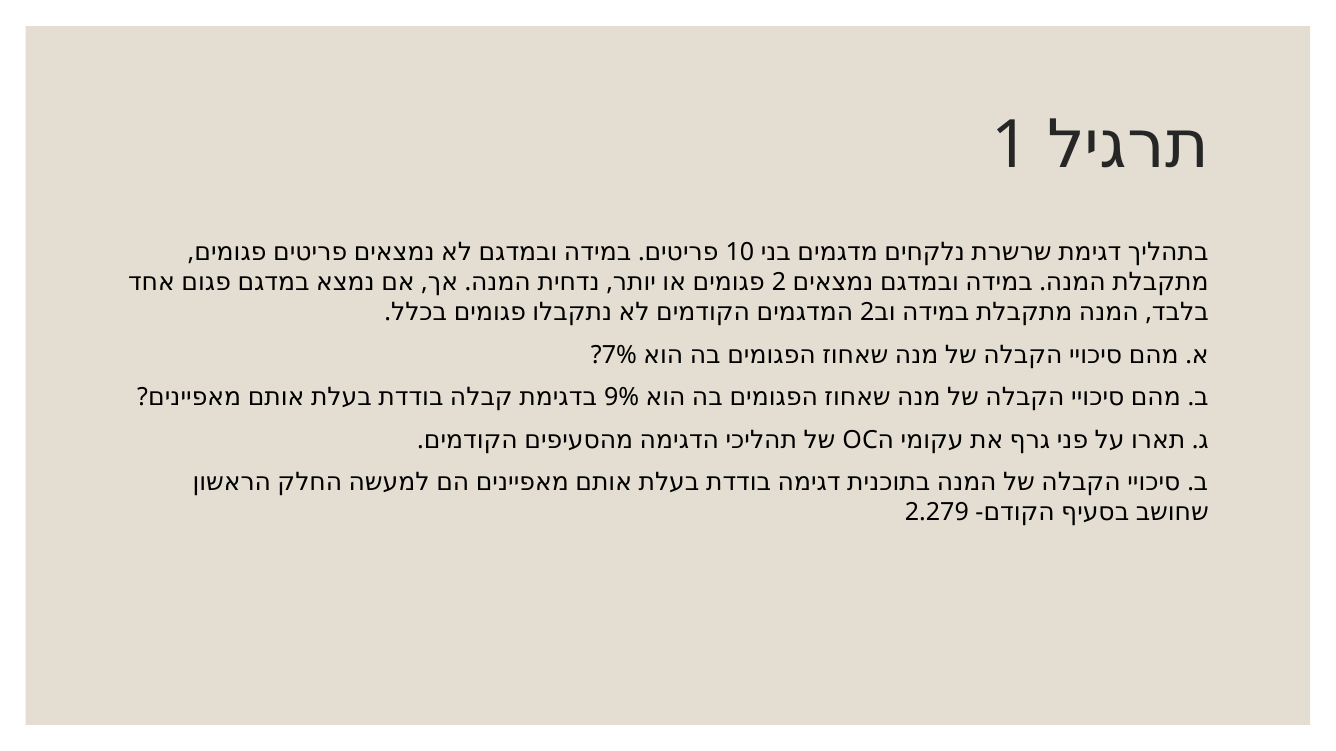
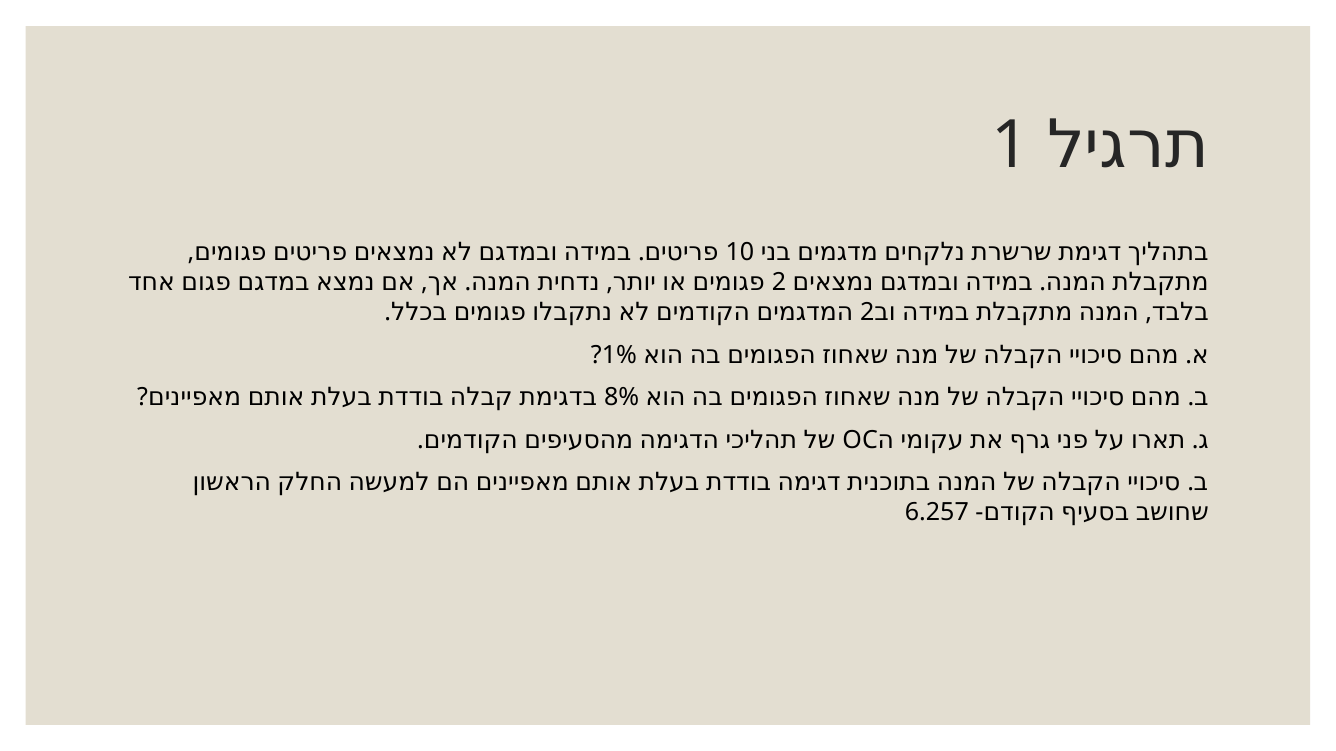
7%: 7% -> 1% (619, 355)
9%: 9% -> 8% (622, 398)
2.279: 2.279 -> 6.257 (937, 513)
